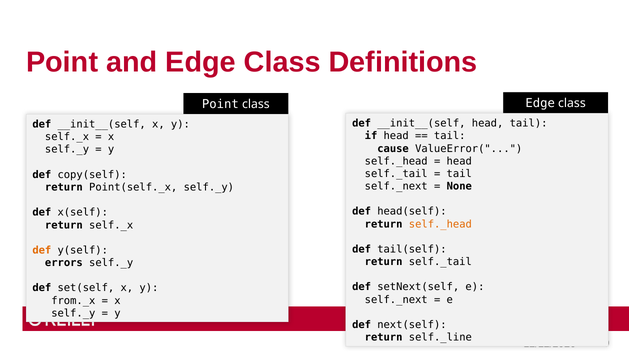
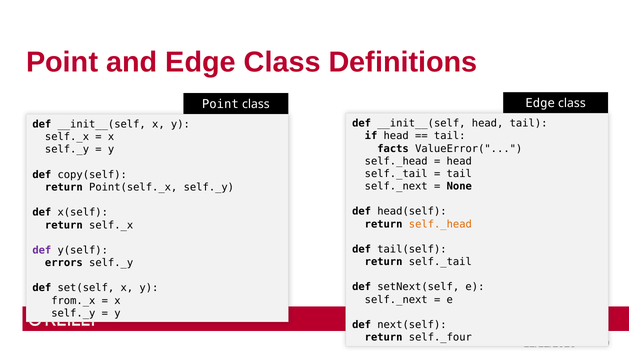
cause: cause -> facts (393, 149)
def colour: orange -> purple (42, 250)
self._line: self._line -> self._four (440, 337)
